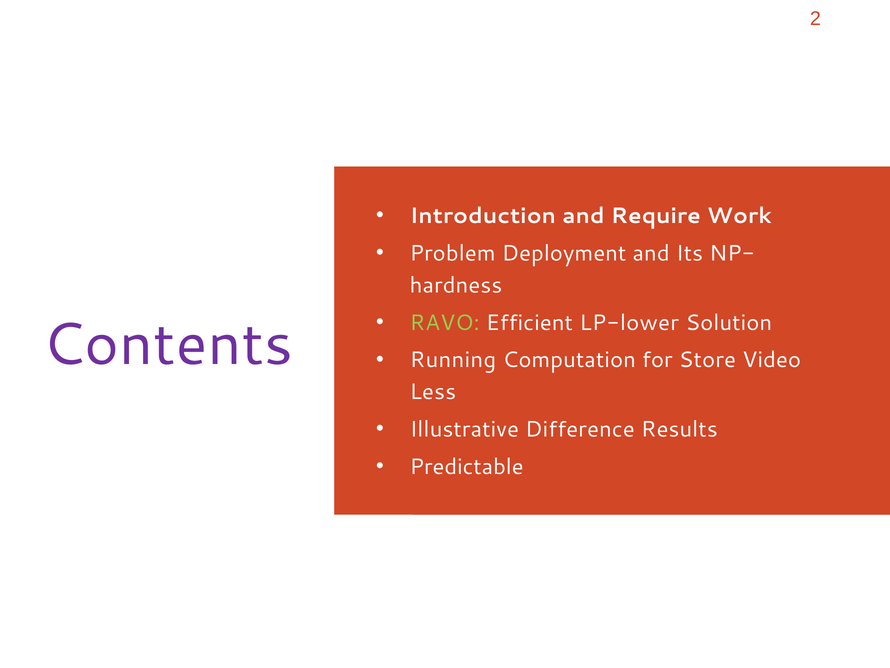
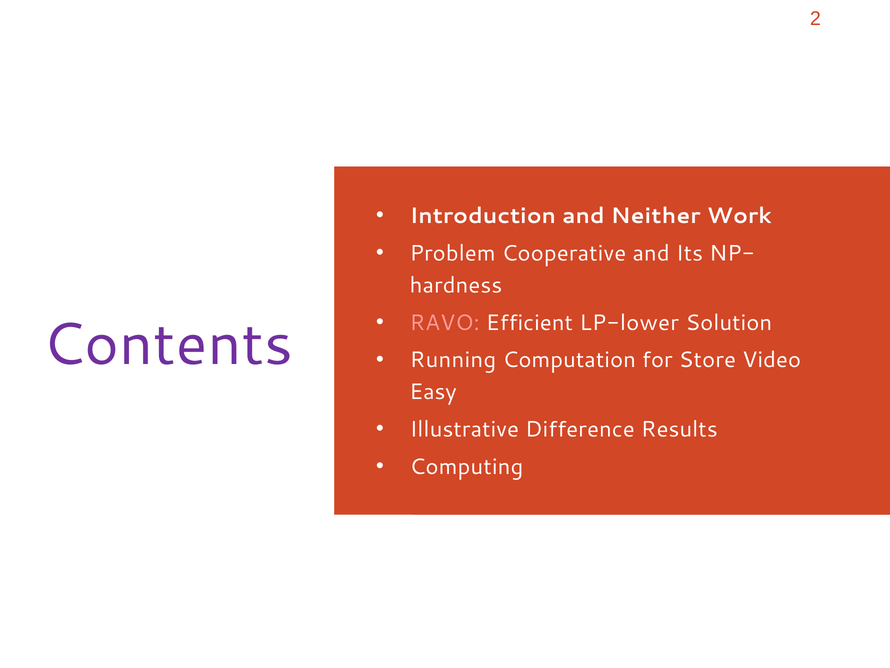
Require: Require -> Neither (656, 216)
Deployment: Deployment -> Cooperative (564, 253)
RAVO colour: light green -> pink (445, 322)
Less: Less -> Easy (433, 392)
Predictable: Predictable -> Computing (466, 467)
